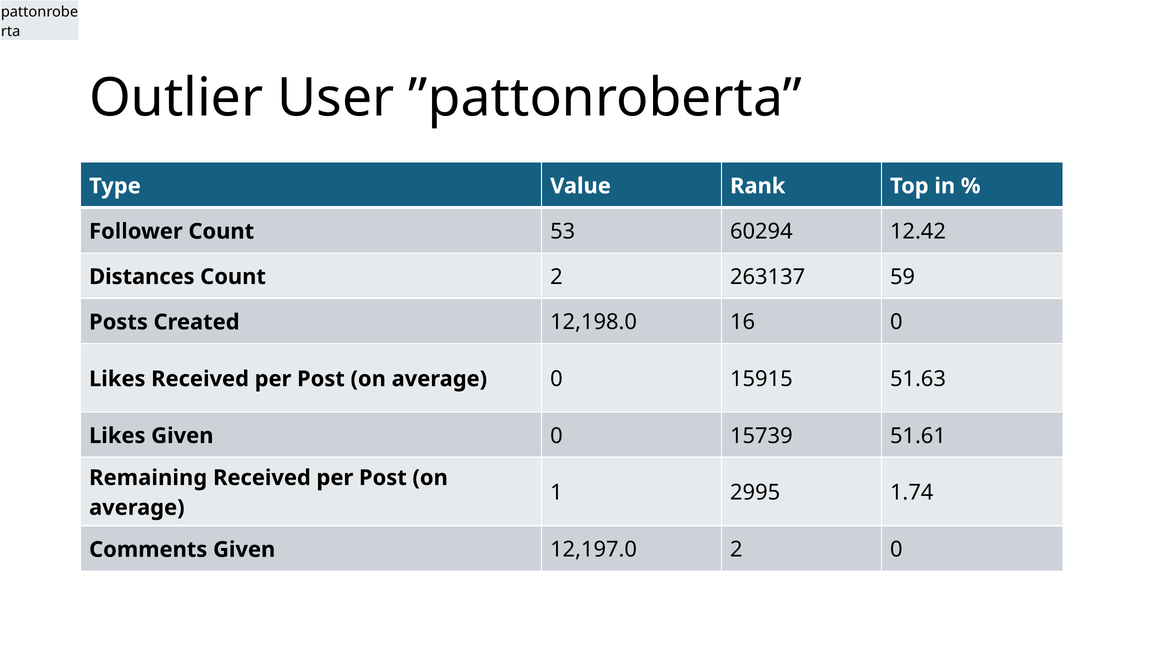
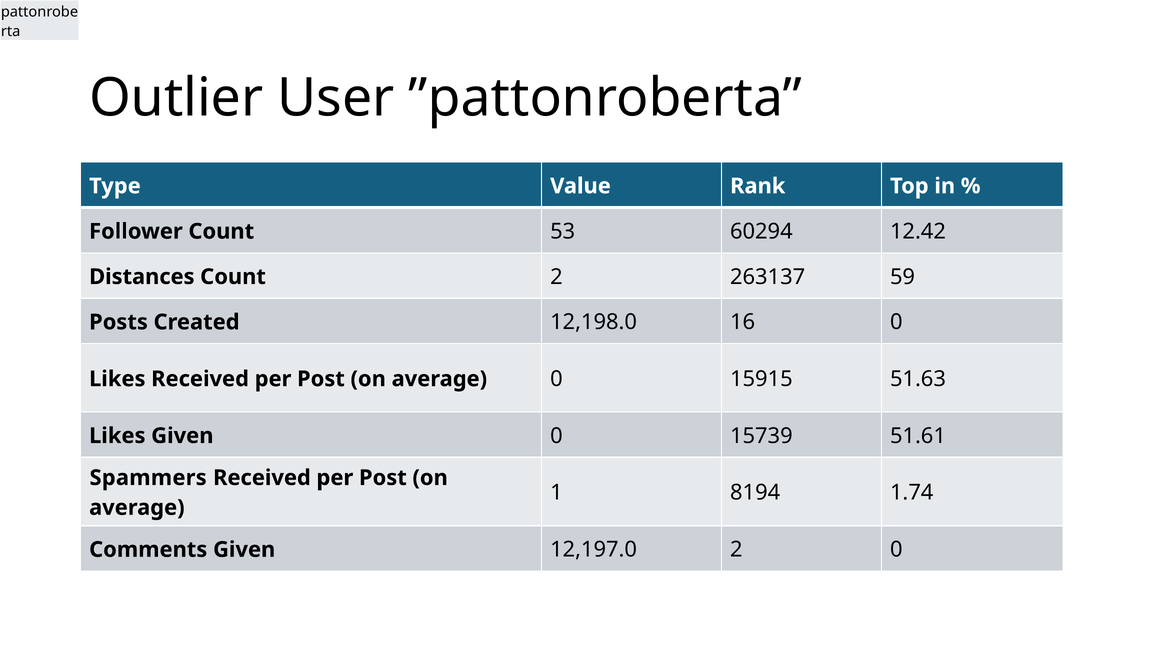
Remaining: Remaining -> Spammers (148, 477)
2995: 2995 -> 8194 (755, 492)
